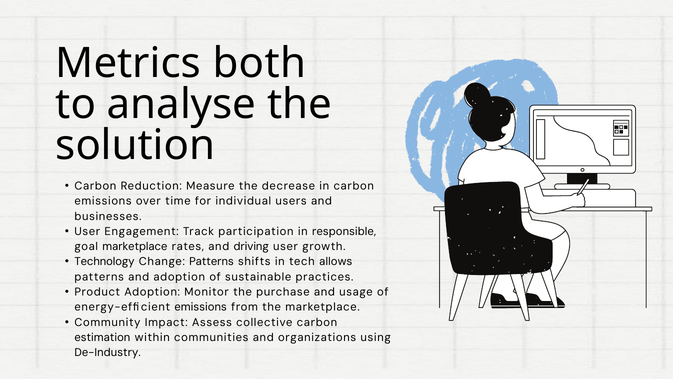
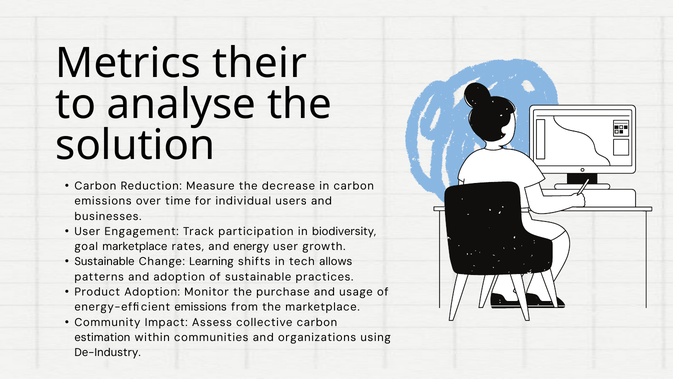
both: both -> their (260, 63)
responsible: responsible -> biodiversity (344, 231)
driving: driving -> energy (251, 246)
Technology: Technology -> Sustainable (105, 261)
Change Patterns: Patterns -> Learning (211, 261)
